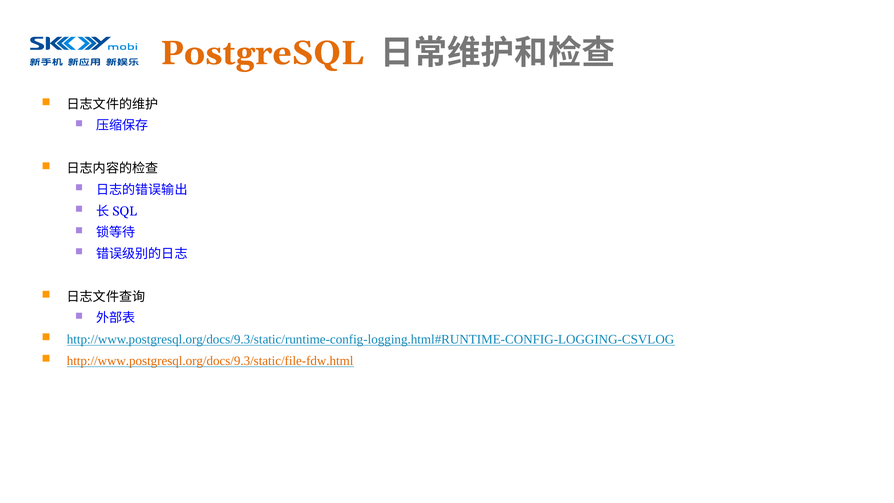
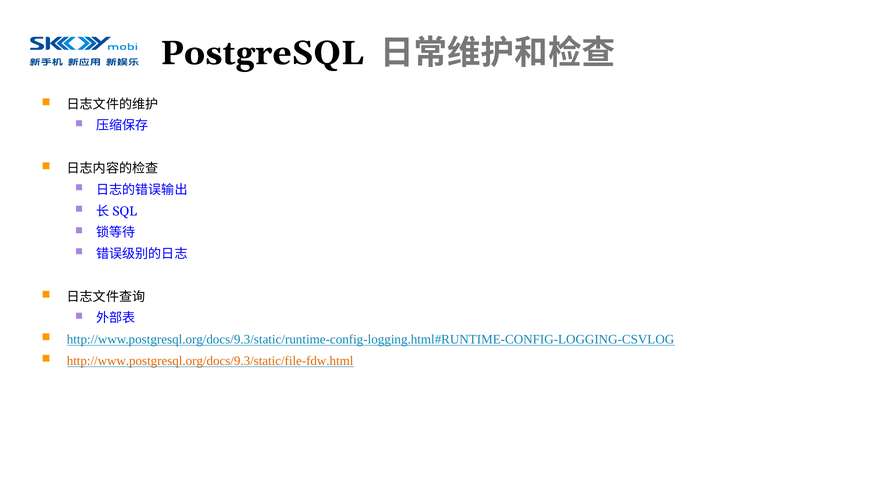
PostgreSQL colour: orange -> black (262, 53)
